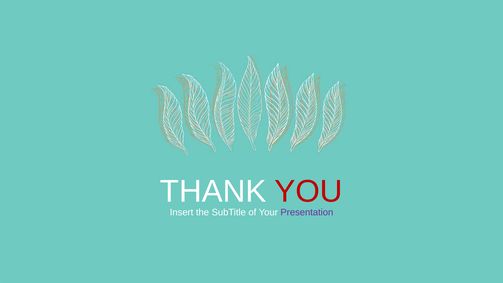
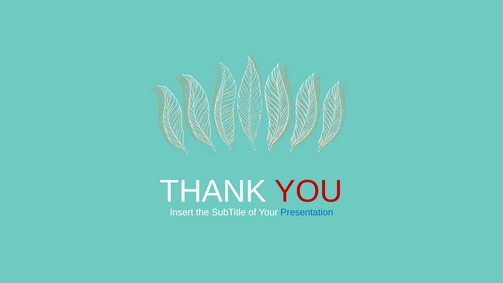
Presentation colour: purple -> blue (307, 212)
